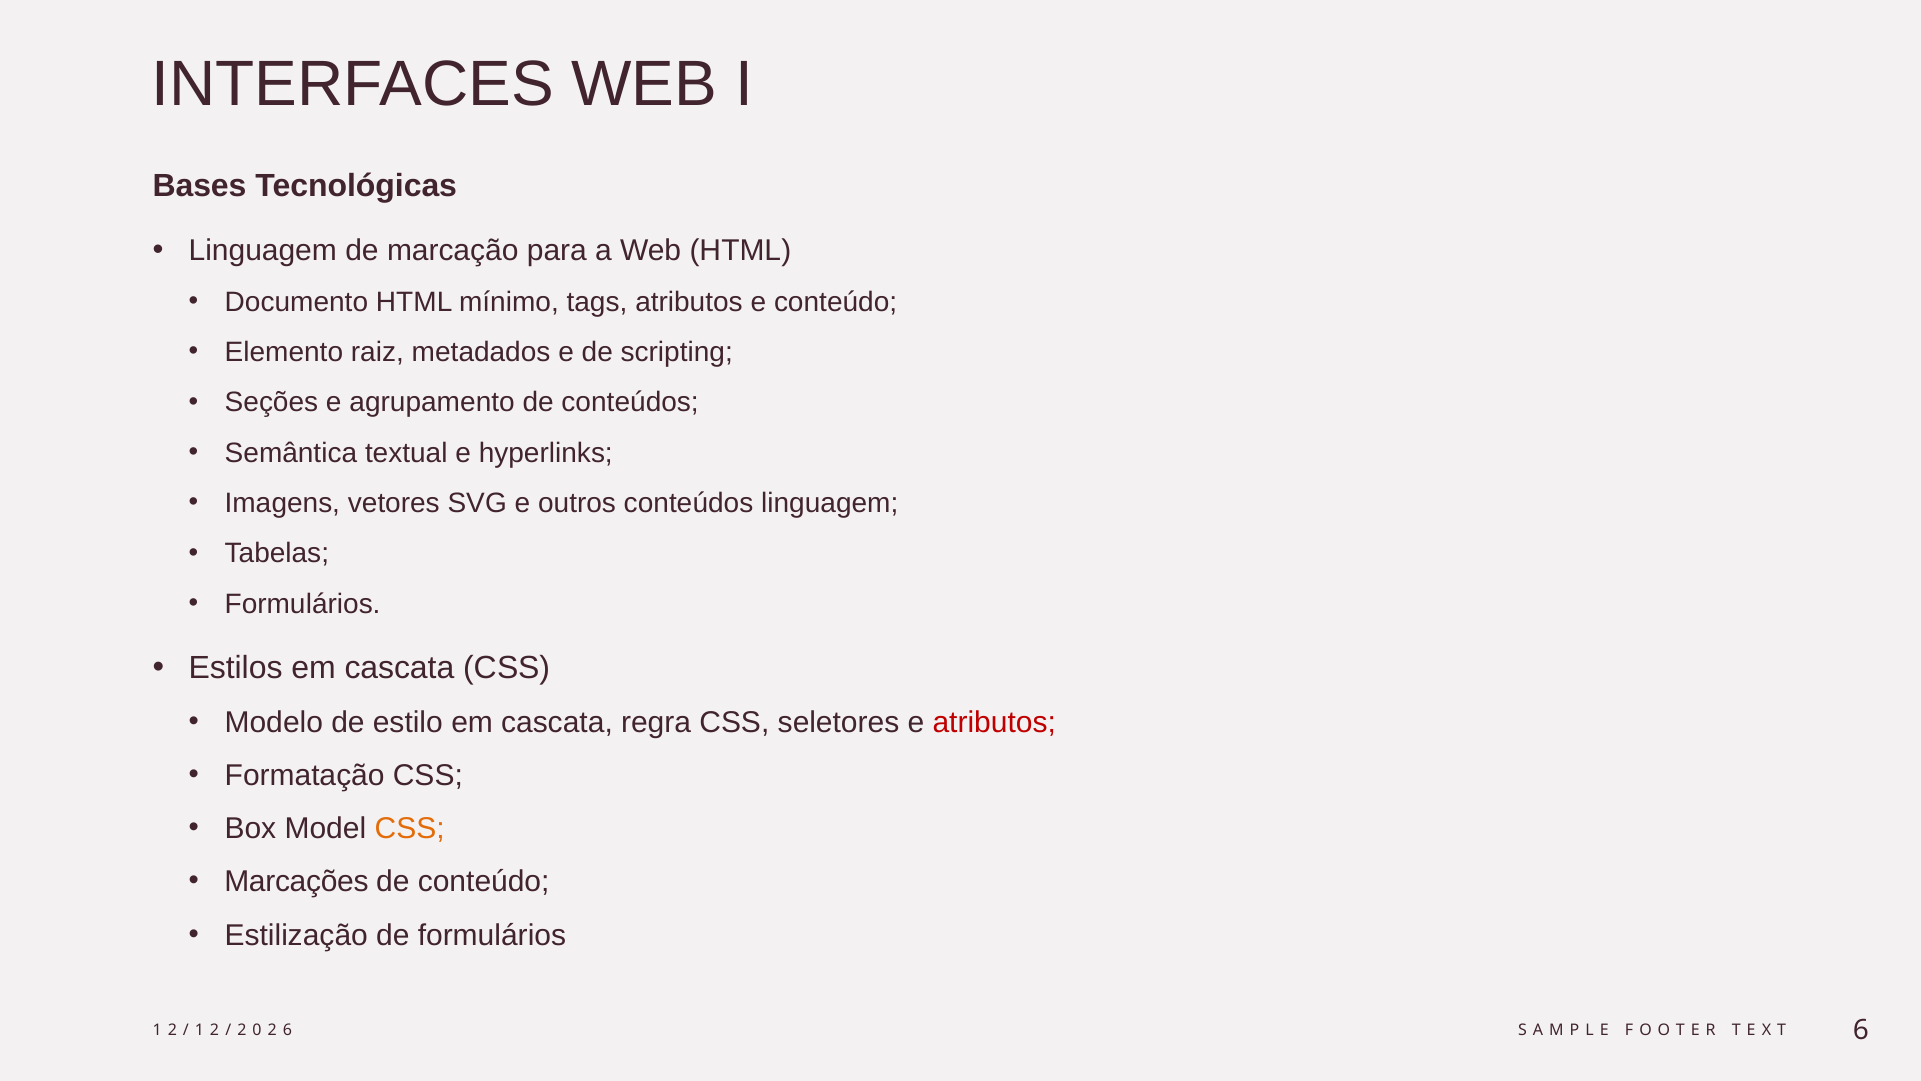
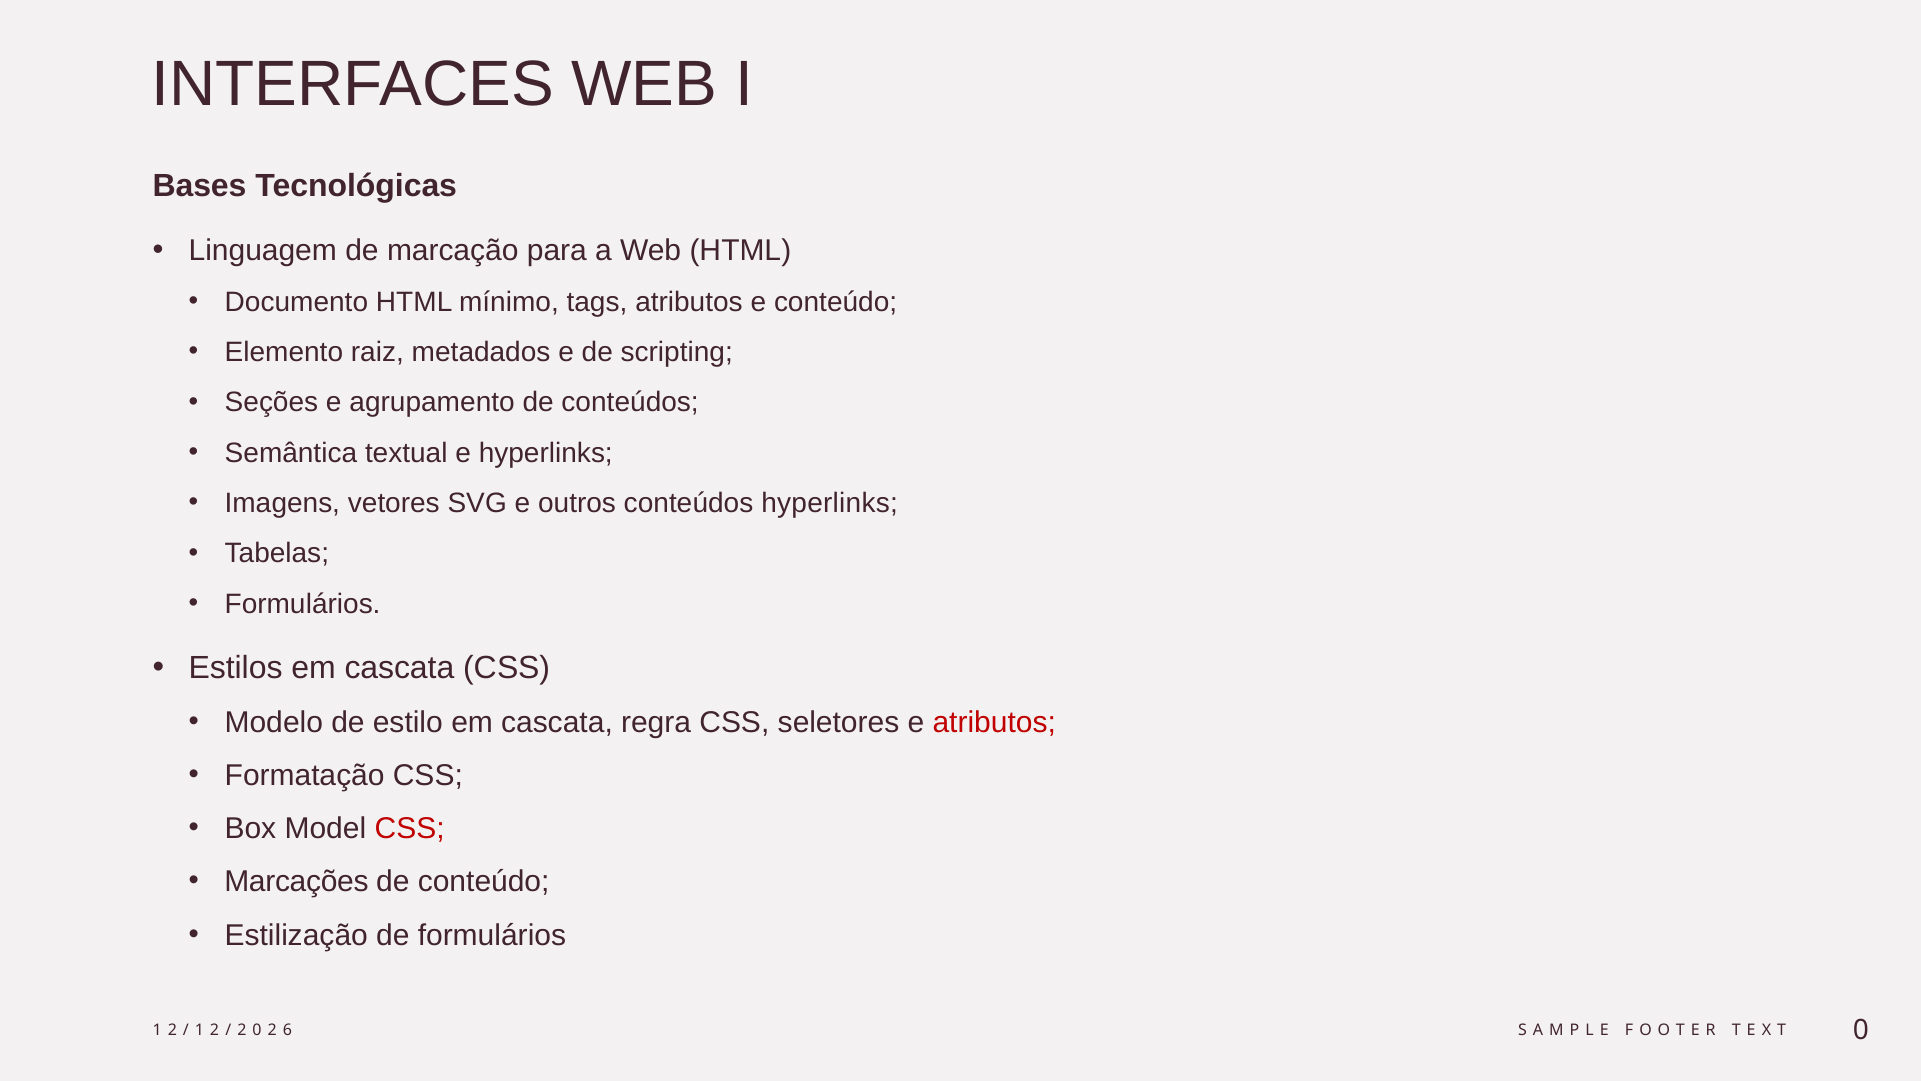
conteúdos linguagem: linguagem -> hyperlinks (830, 503)
CSS colour: orange -> red (410, 828)
6: 6 -> 0 (1861, 1030)
